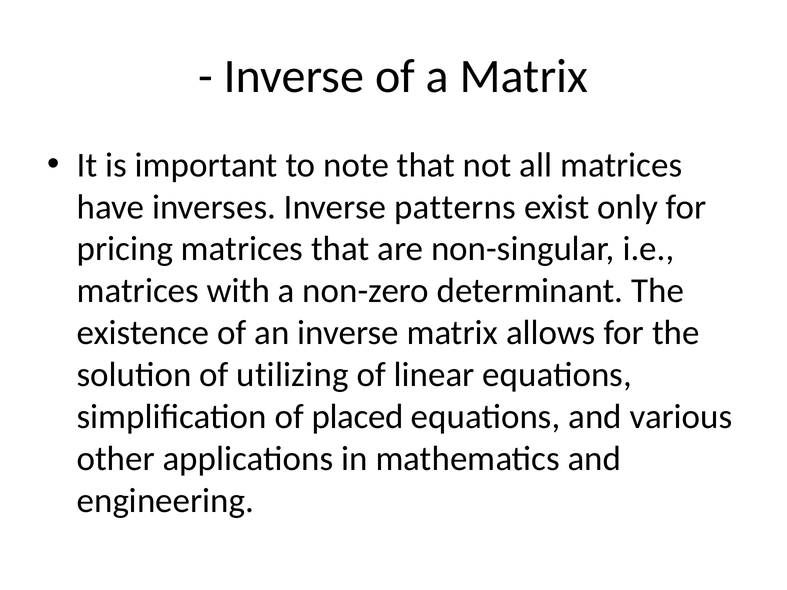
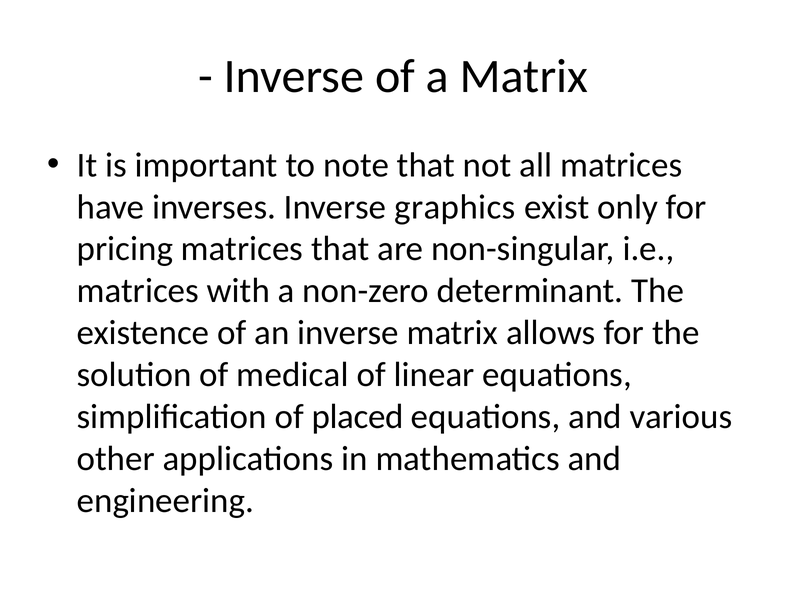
patterns: patterns -> graphics (455, 207)
utilizing: utilizing -> medical (293, 375)
